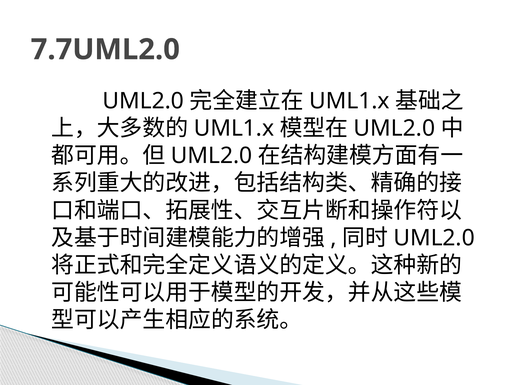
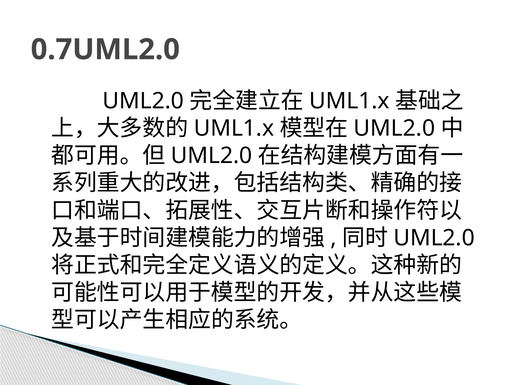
7.7UML2.0: 7.7UML2.0 -> 0.7UML2.0 (105, 49)
